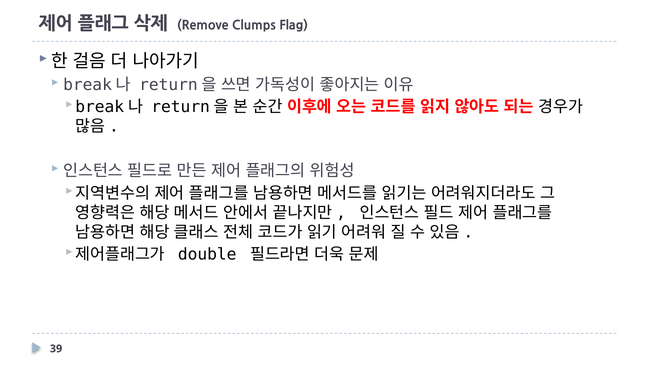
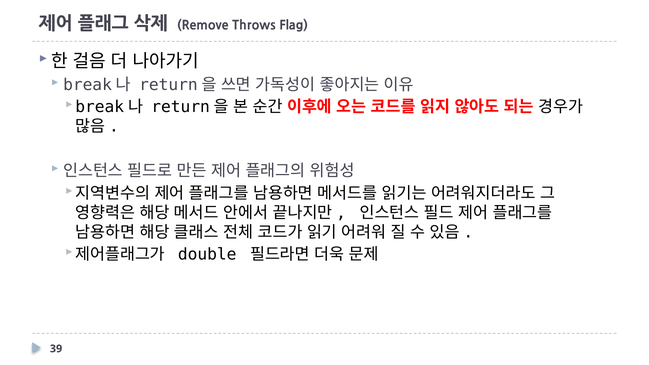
Clumps: Clumps -> Throws (254, 26)
